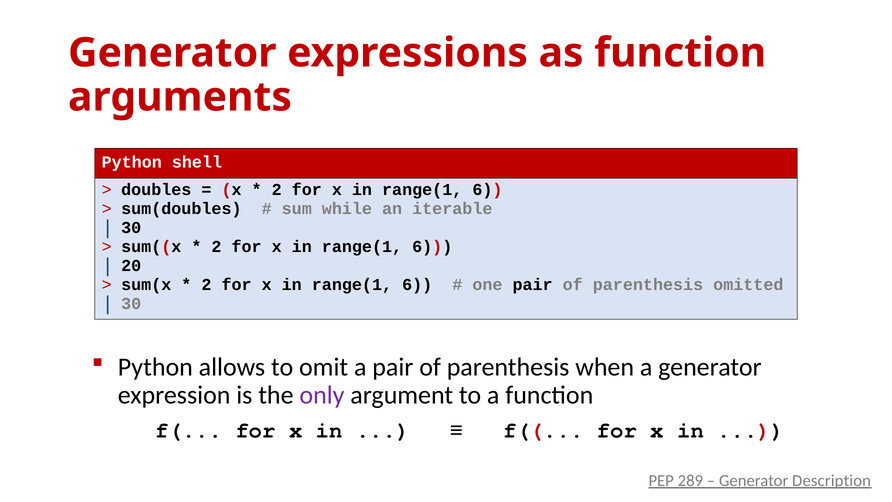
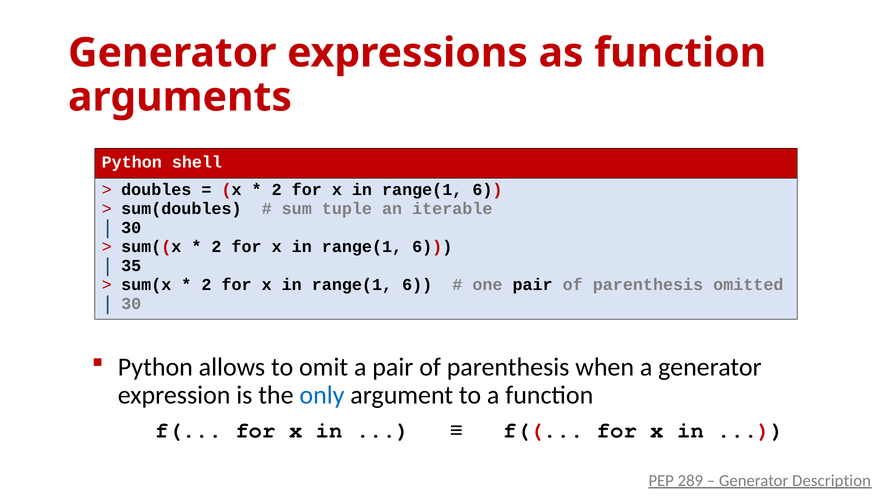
while: while -> tuple (347, 209)
20: 20 -> 35 (131, 266)
only colour: purple -> blue (322, 395)
